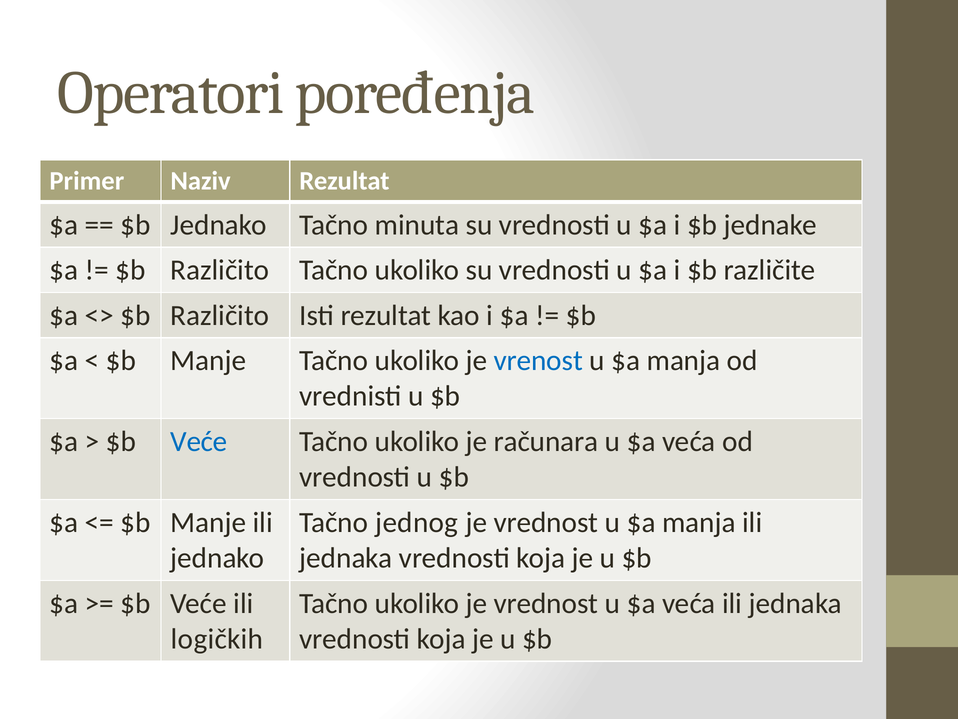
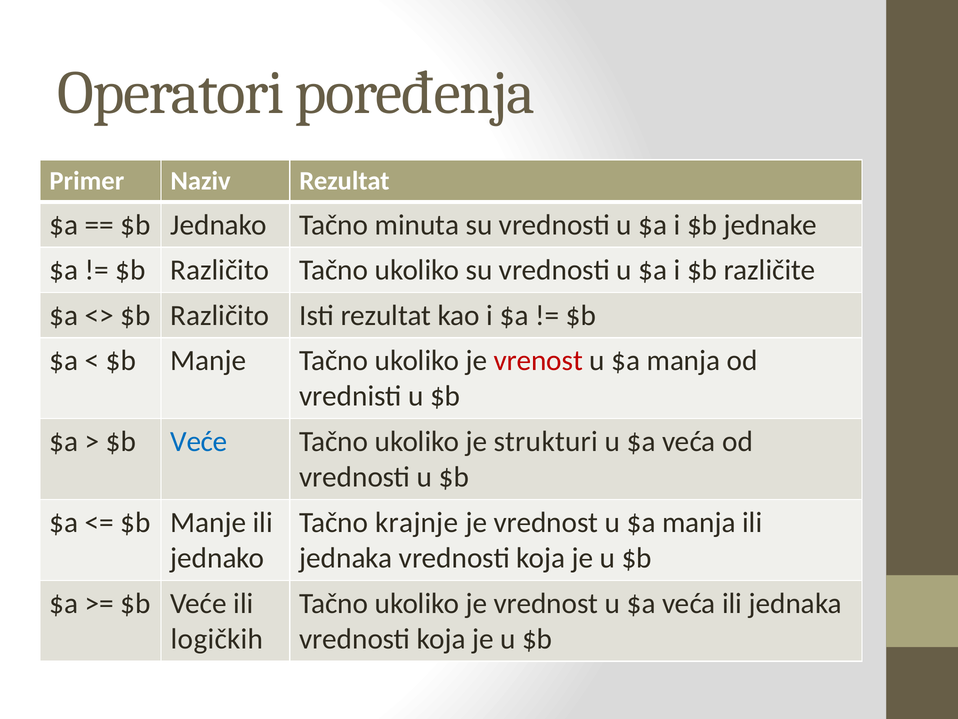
vrenost colour: blue -> red (538, 360)
računara: računara -> strukturi (546, 441)
jednog: jednog -> krajnje (417, 522)
